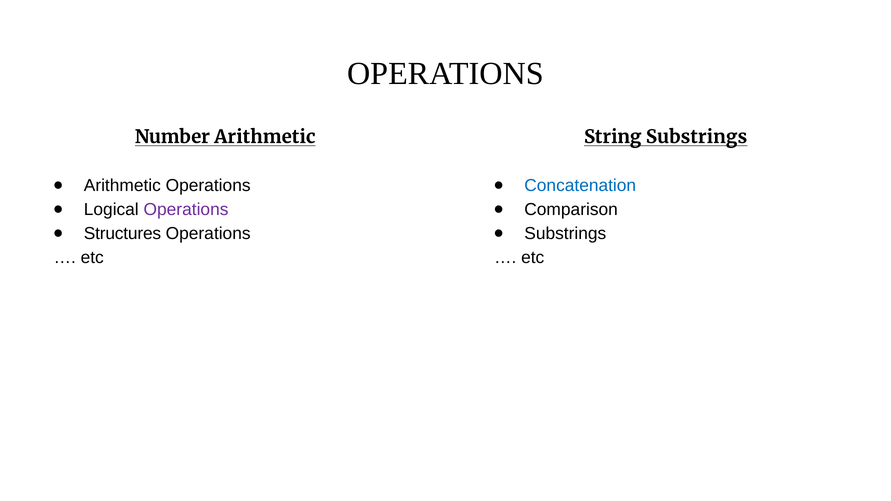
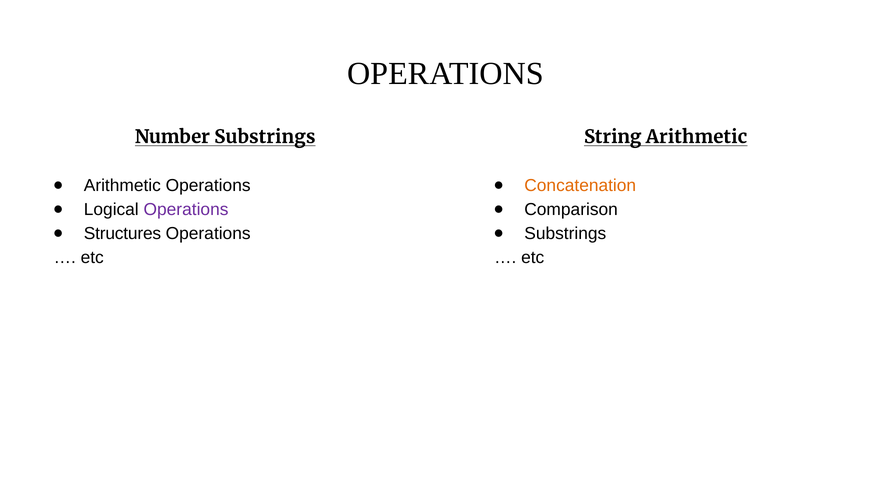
Number Arithmetic: Arithmetic -> Substrings (265, 137)
String Substrings: Substrings -> Arithmetic (696, 137)
Concatenation colour: blue -> orange (580, 186)
